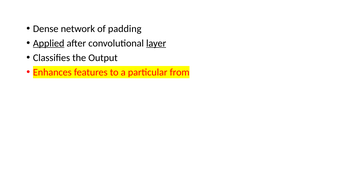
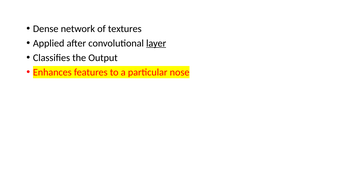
padding: padding -> textures (125, 29)
Applied underline: present -> none (49, 43)
from: from -> nose (180, 72)
